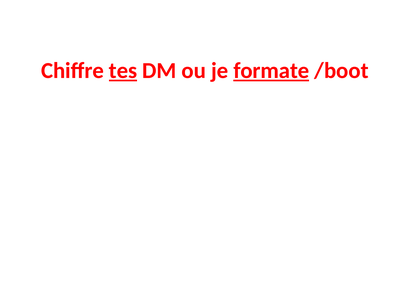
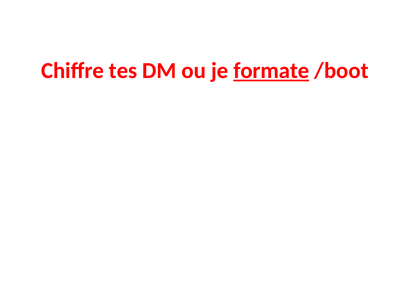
tes underline: present -> none (123, 71)
